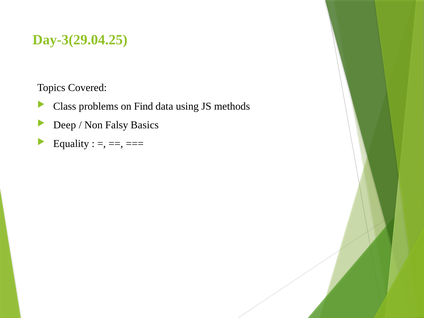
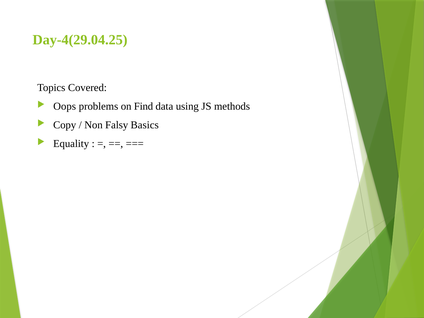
Day-3(29.04.25: Day-3(29.04.25 -> Day-4(29.04.25 (80, 40)
Class: Class -> Oops (65, 106)
Deep: Deep -> Copy (65, 125)
